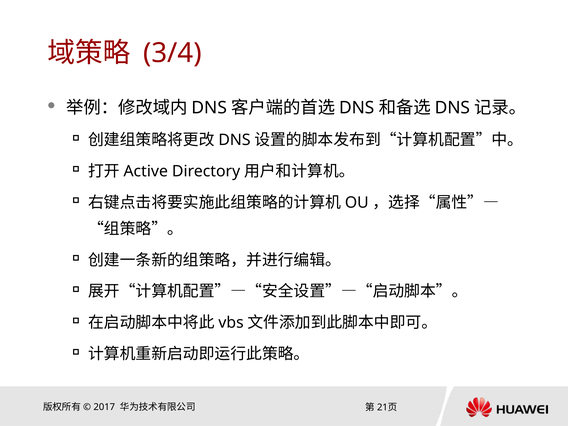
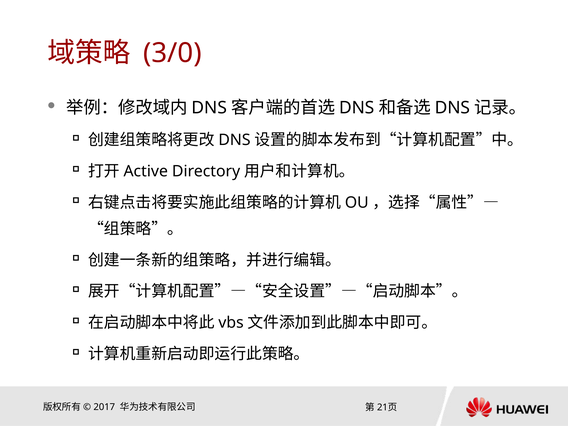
3/4: 3/4 -> 3/0 (172, 53)
